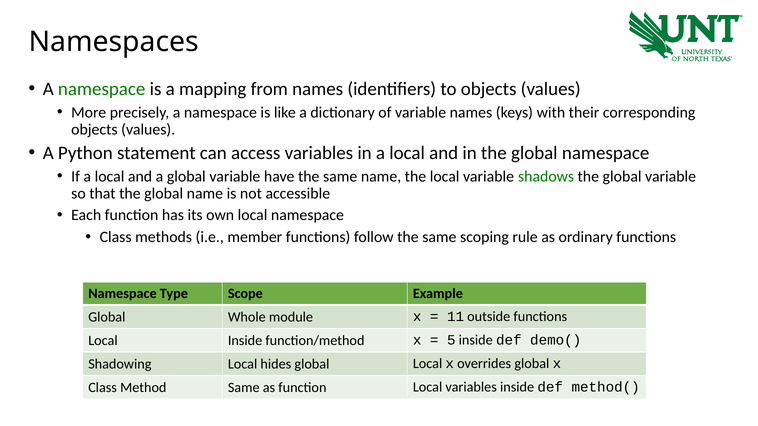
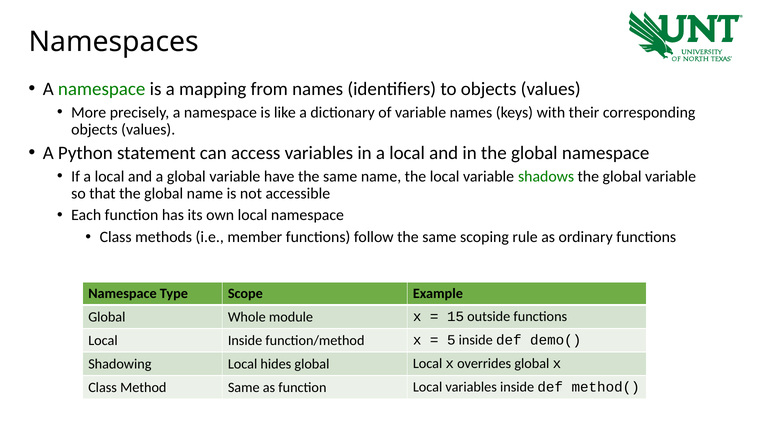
11: 11 -> 15 (456, 317)
